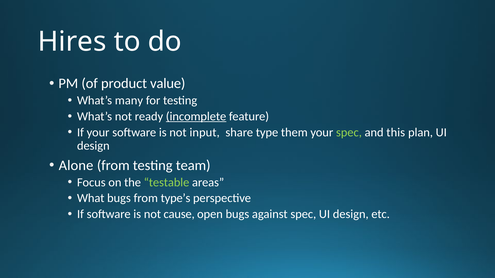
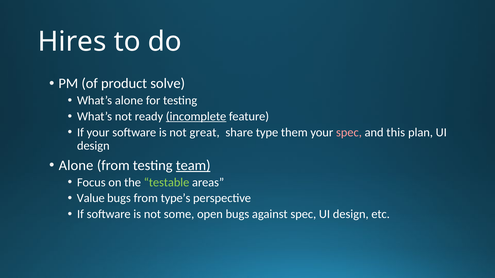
value: value -> solve (168, 84)
What’s many: many -> alone (129, 101)
input: input -> great (205, 133)
spec colour: light green -> pink (349, 133)
team underline: none -> present (193, 166)
What: What -> Value (91, 199)
cause: cause -> some (179, 214)
